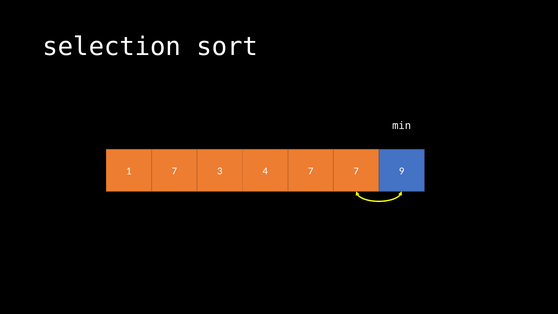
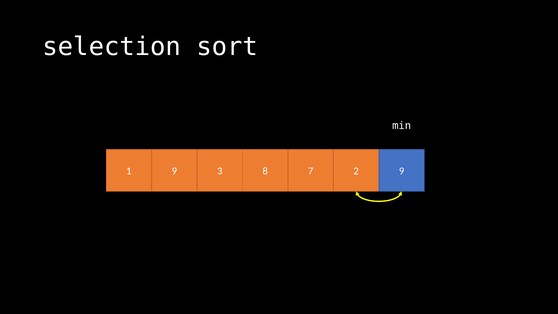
1 7: 7 -> 9 (174, 171)
4: 4 -> 8 (265, 171)
7 7: 7 -> 2 (356, 171)
